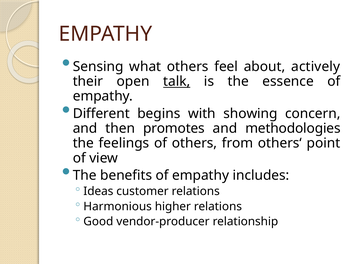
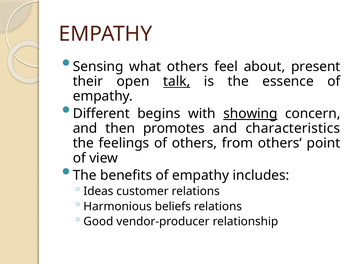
actively: actively -> present (316, 67)
showing underline: none -> present (250, 114)
methodologies: methodologies -> characteristics (293, 128)
higher: higher -> beliefs (173, 206)
